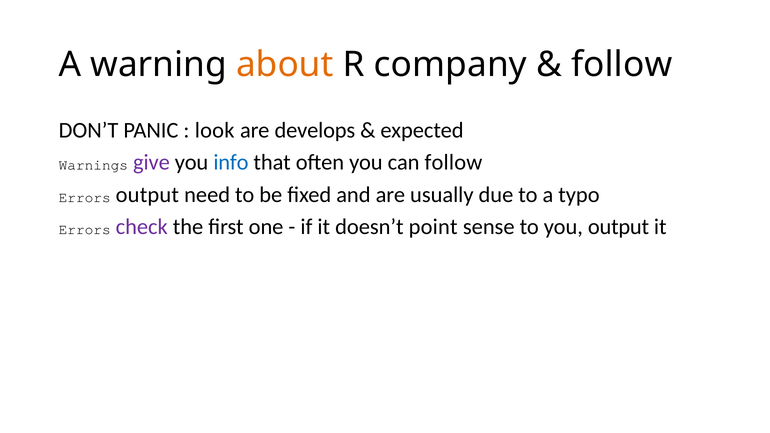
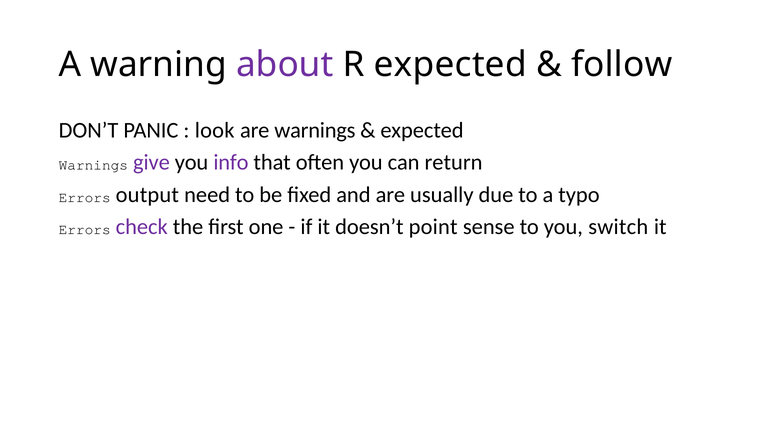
about colour: orange -> purple (285, 65)
R company: company -> expected (450, 65)
are develops: develops -> warnings (315, 130)
info colour: blue -> purple (231, 162)
can follow: follow -> return (454, 162)
you output: output -> switch (618, 227)
